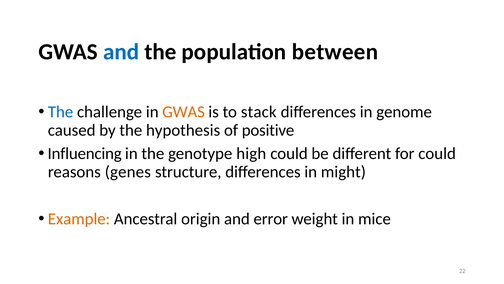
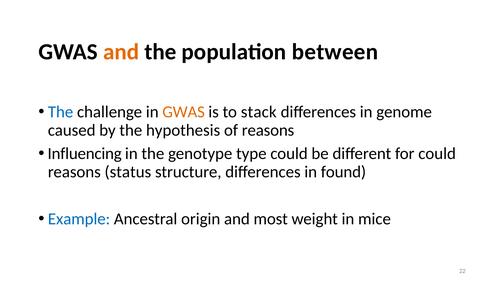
and colour: blue -> orange (121, 52)
of positive: positive -> reasons (268, 130)
high: high -> type (251, 153)
genes: genes -> status (128, 172)
might: might -> found (343, 172)
Example colour: orange -> blue (79, 219)
error: error -> most (271, 219)
